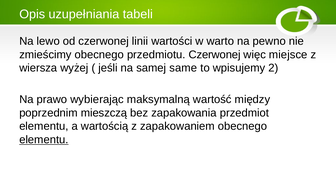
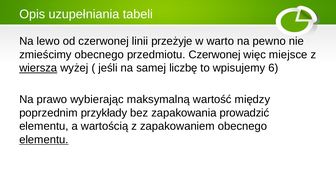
wartości: wartości -> przeżyje (172, 41)
wiersza underline: none -> present (38, 68)
same: same -> liczbę (183, 68)
2: 2 -> 6 (273, 68)
mieszczą: mieszczą -> przykłady (104, 113)
przedmiot: przedmiot -> prowadzić (244, 113)
